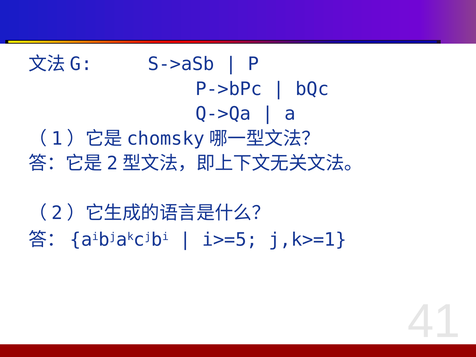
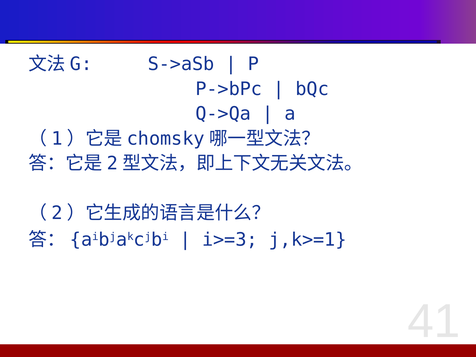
i>=5: i>=5 -> i>=3 (230, 240)
